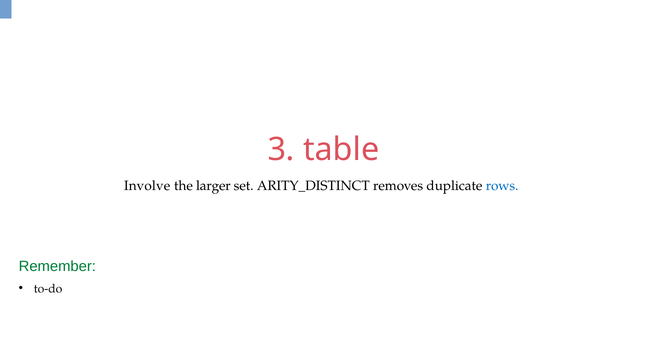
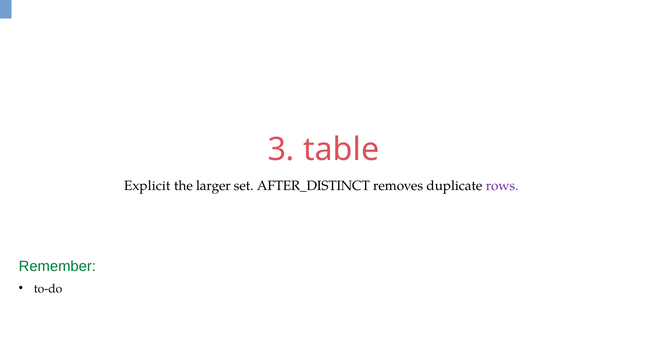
Involve: Involve -> Explicit (147, 186)
ARITY_DISTINCT: ARITY_DISTINCT -> AFTER_DISTINCT (313, 186)
rows colour: blue -> purple (502, 186)
